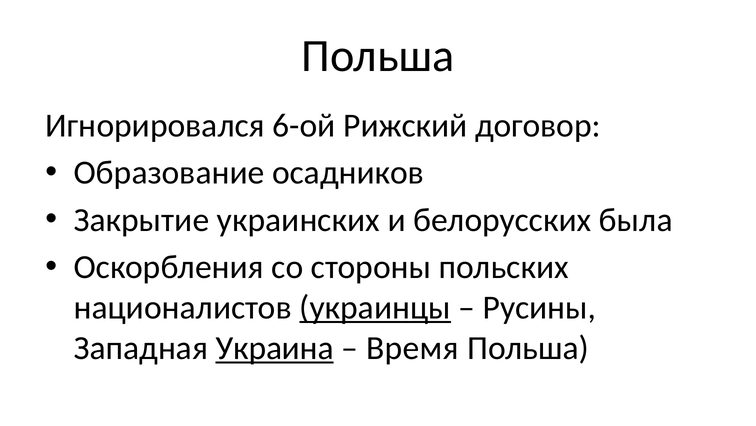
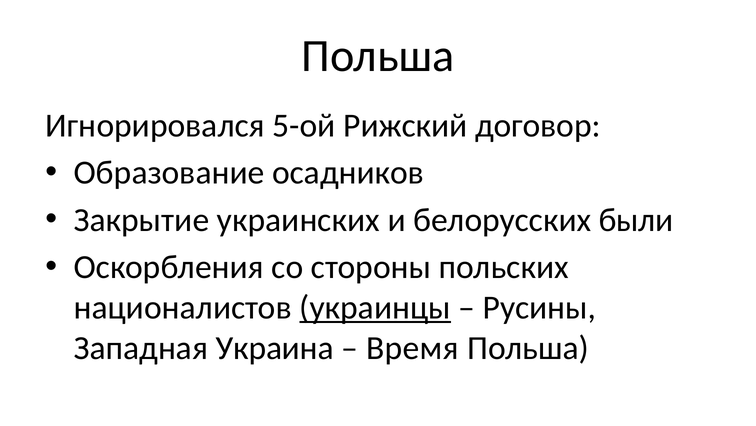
6-ой: 6-ой -> 5-ой (304, 126)
была: была -> были (636, 220)
Украина underline: present -> none (275, 347)
